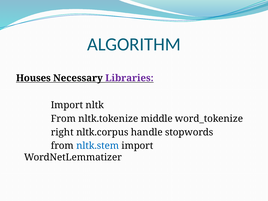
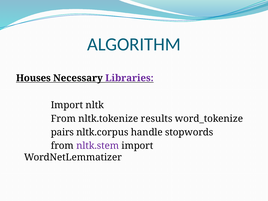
middle: middle -> results (157, 119)
right: right -> pairs (62, 132)
nltk.stem colour: blue -> purple (98, 146)
